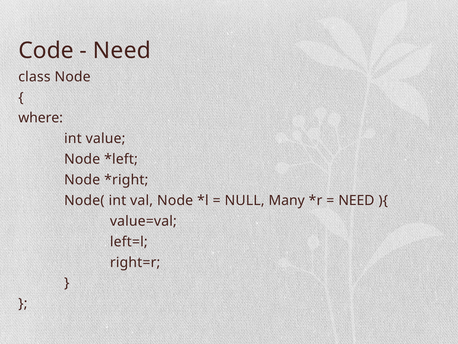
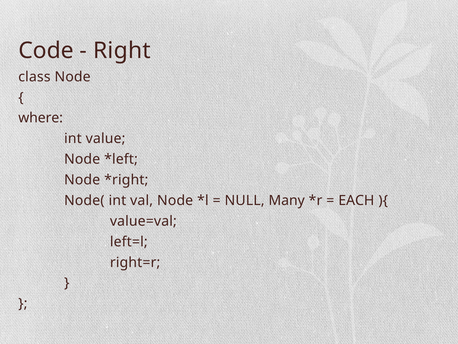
Need: Need -> Right (122, 50)
NEED: NEED -> EACH (356, 200)
